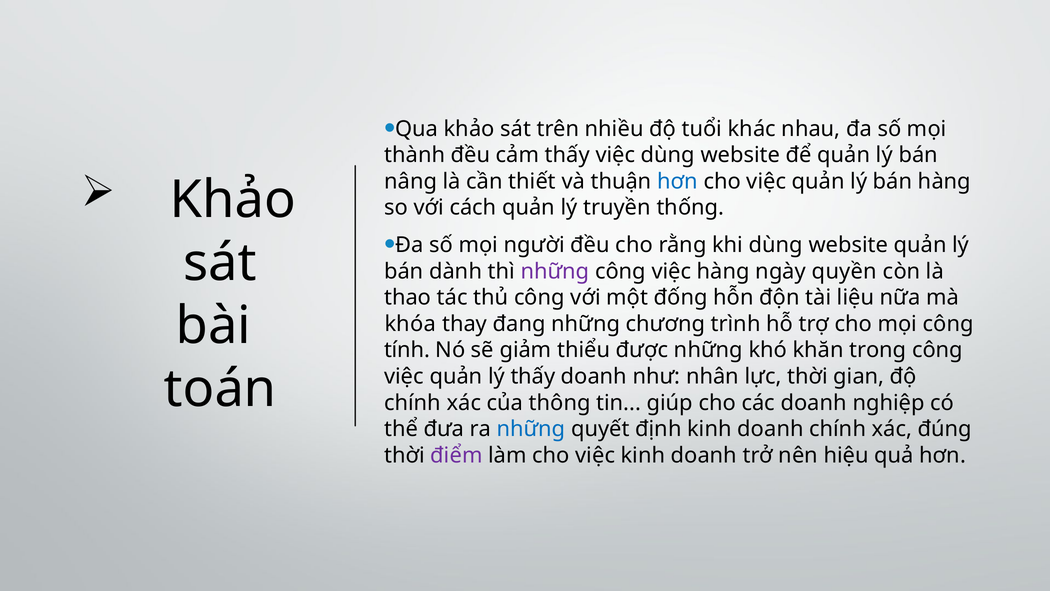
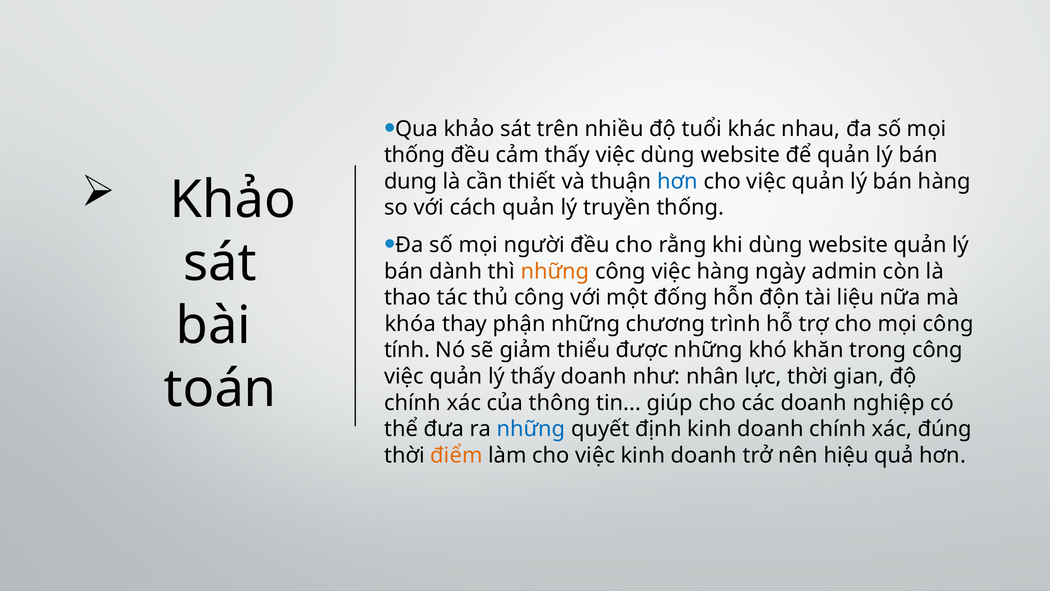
thành: thành -> thống (415, 155)
nâng: nâng -> dung (411, 181)
những colour: purple -> orange (555, 271)
quyền: quyền -> admin (844, 271)
đang: đang -> phận (519, 324)
điểm colour: purple -> orange (456, 455)
